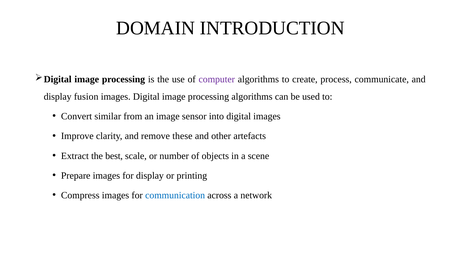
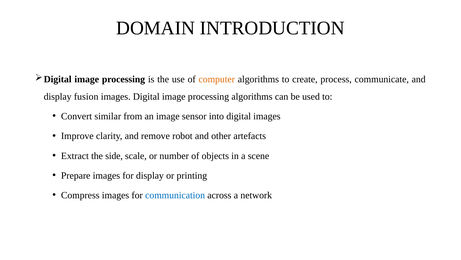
computer colour: purple -> orange (217, 79)
these: these -> robot (182, 136)
best: best -> side (114, 155)
